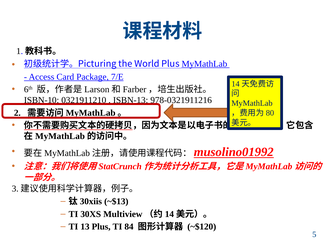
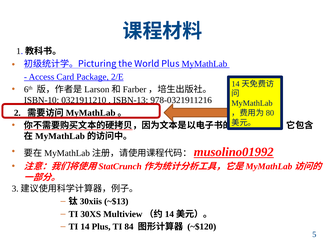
7/E: 7/E -> 2/E (117, 77)
13: 13 -> 14 (85, 227)
